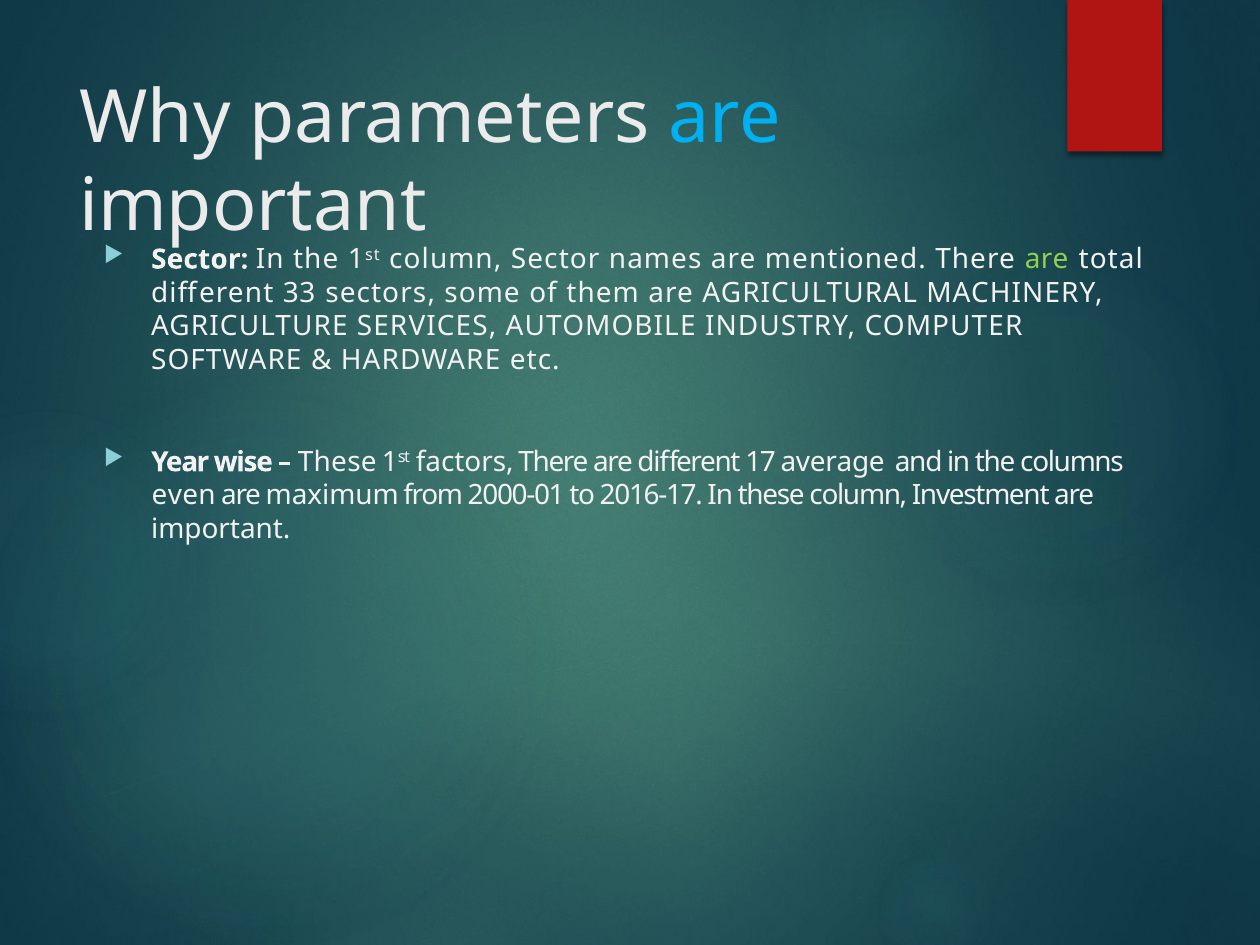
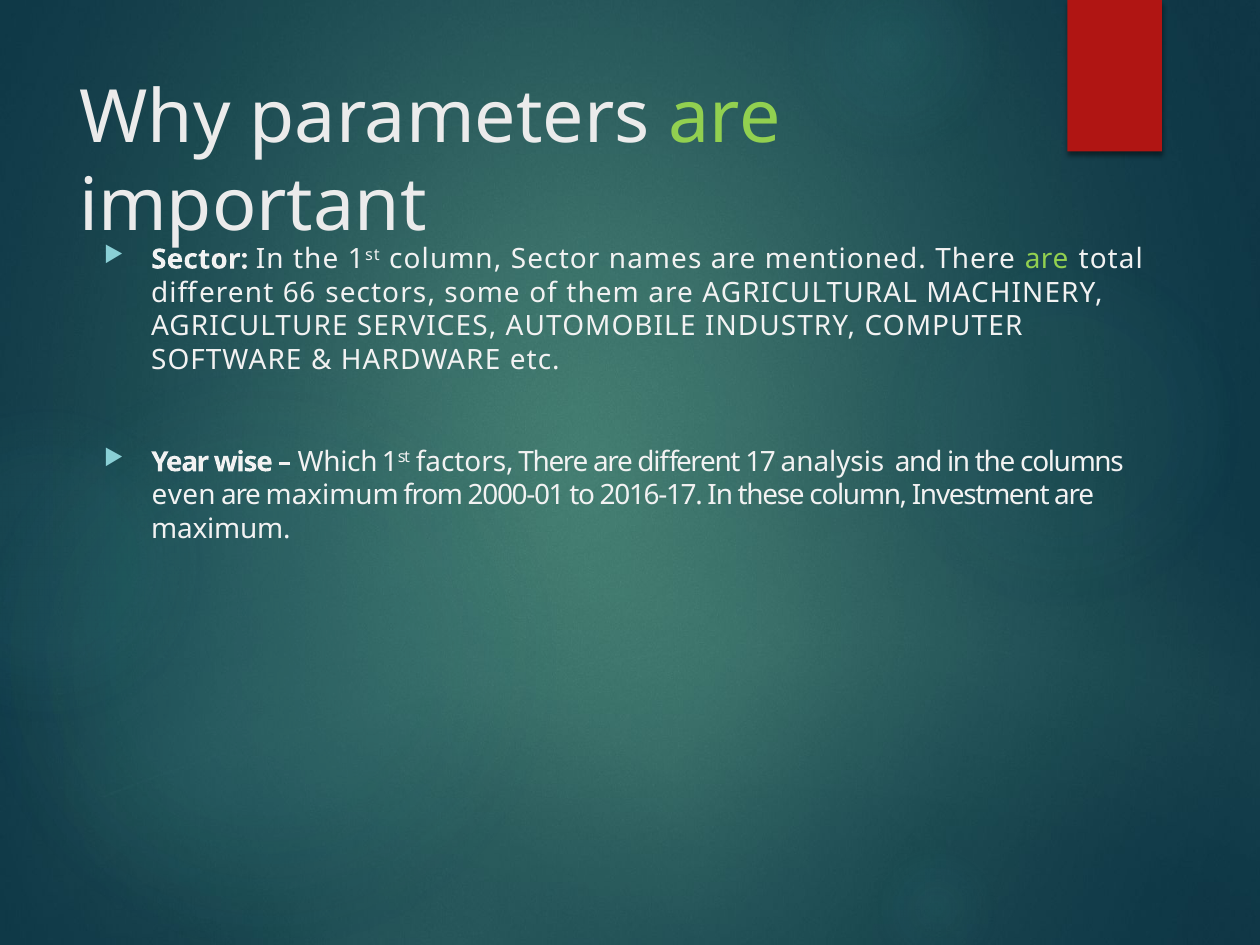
are colour: light blue -> light green (725, 118)
33: 33 -> 66 (299, 293)
These: These -> Which (338, 462)
average: average -> analysis (833, 462)
important: important -> maximum (221, 529)
